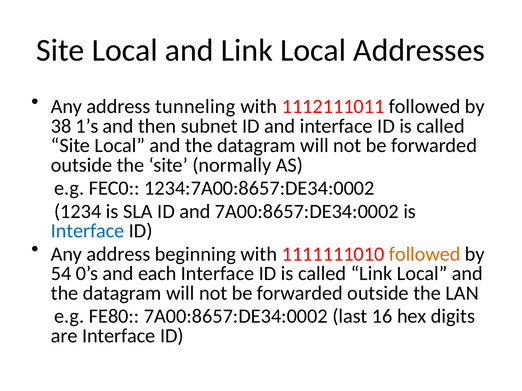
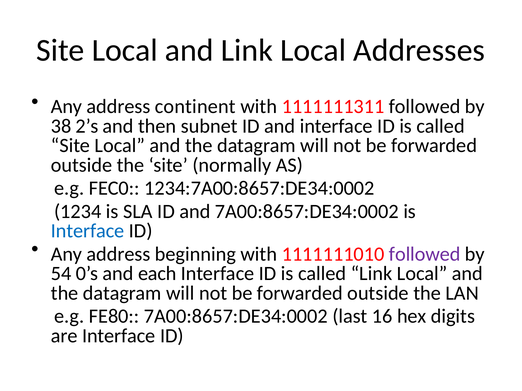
tunneling: tunneling -> continent (195, 107)
1112111011: 1112111011 -> 1111111311 (333, 107)
1’s: 1’s -> 2’s (87, 126)
followed colour: orange -> purple (425, 254)
